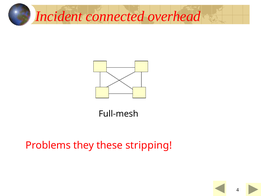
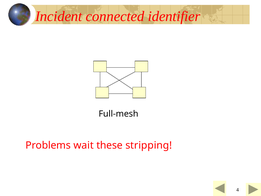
overhead: overhead -> identifier (174, 16)
they: they -> wait (84, 145)
